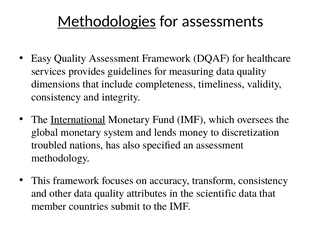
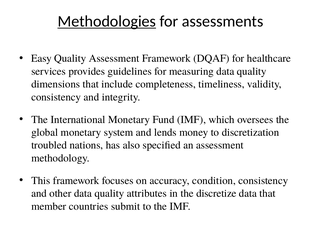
International underline: present -> none (78, 119)
transform: transform -> condition (214, 180)
scientific: scientific -> discretize (216, 193)
